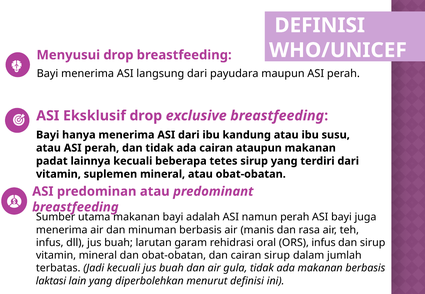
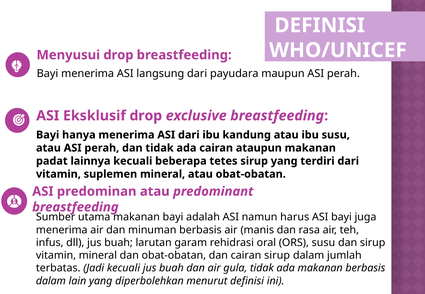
namun perah: perah -> harus (295, 217)
ORS infus: infus -> susu (323, 243)
laktasi: laktasi -> dalam (51, 281)
